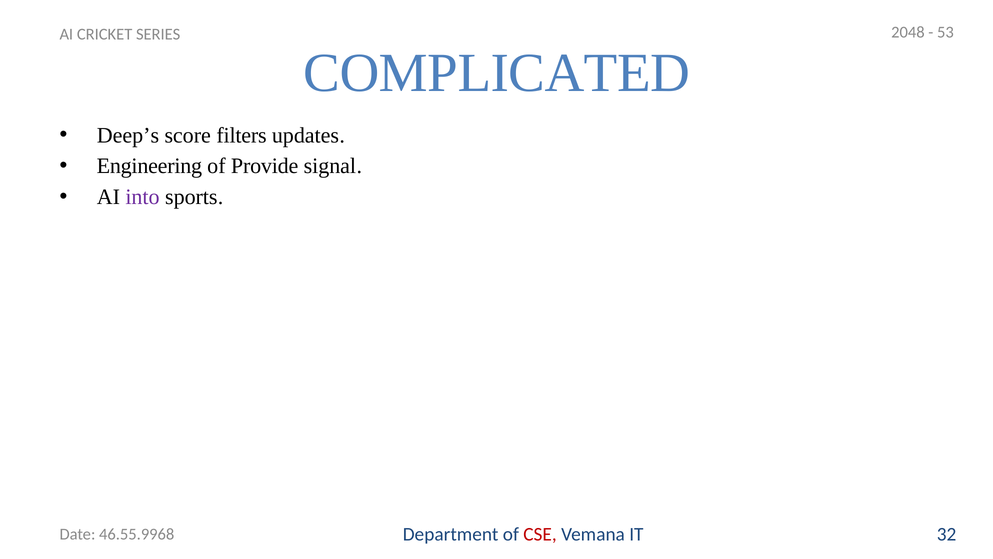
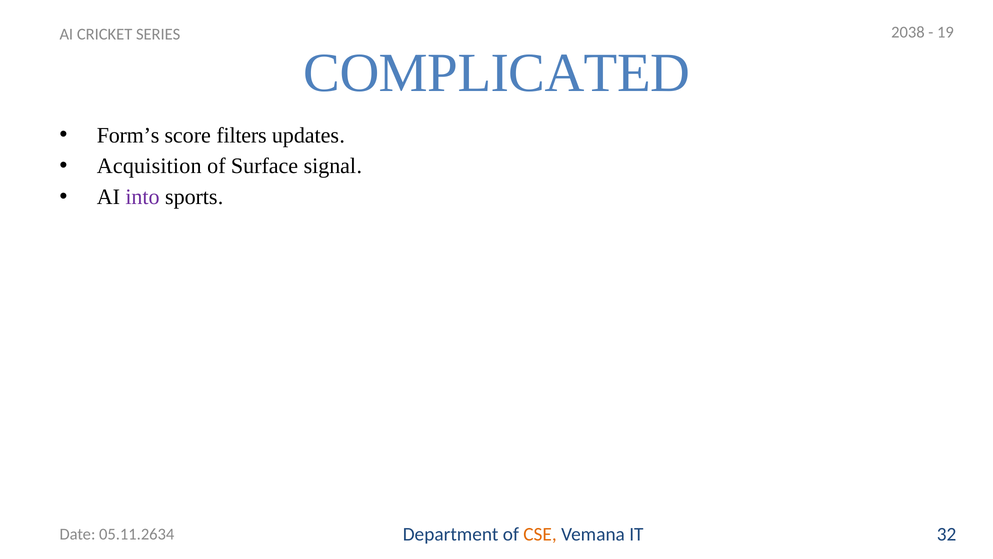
2048: 2048 -> 2038 (908, 32)
53: 53 -> 19 (945, 32)
Deep’s: Deep’s -> Form’s (128, 135)
Engineering: Engineering -> Acquisition (149, 166)
Provide: Provide -> Surface (265, 166)
CSE colour: red -> orange (540, 534)
46.55.9968: 46.55.9968 -> 05.11.2634 (137, 534)
